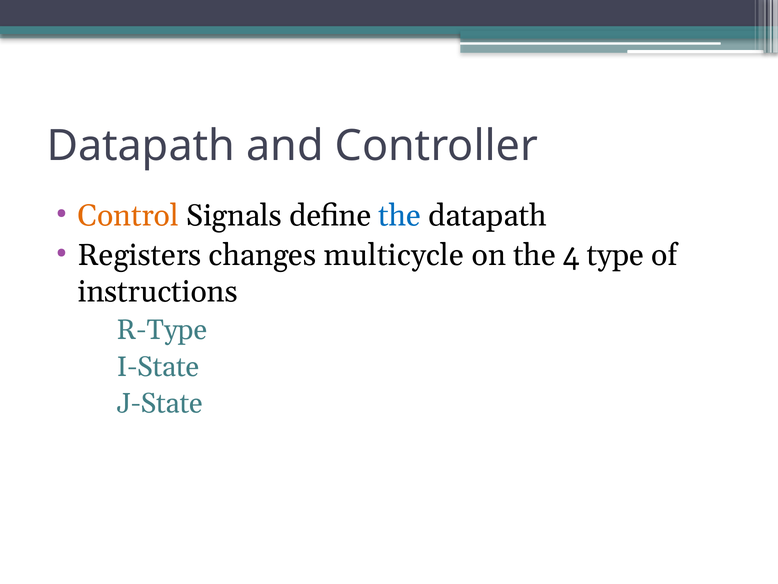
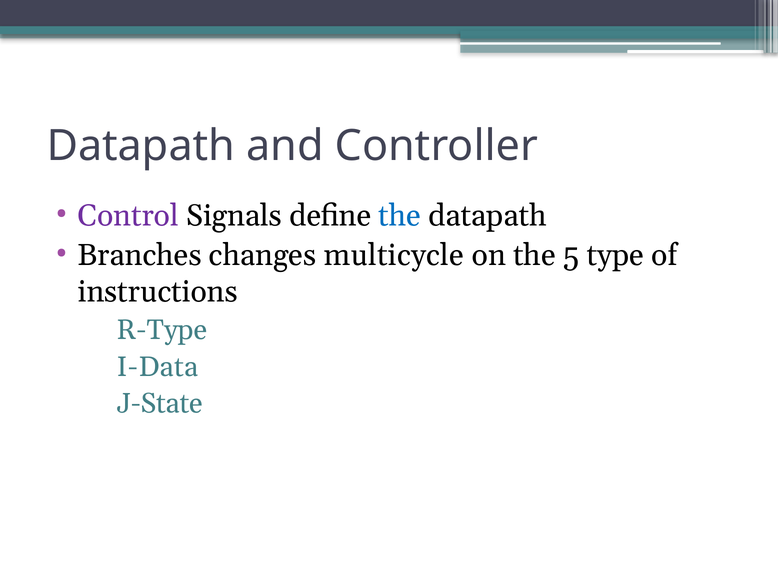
Control colour: orange -> purple (128, 215)
Registers: Registers -> Branches (140, 255)
4: 4 -> 5 (571, 255)
I-State: I-State -> I-Data (158, 366)
